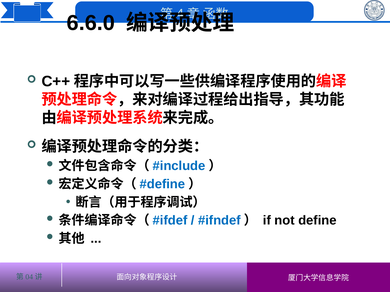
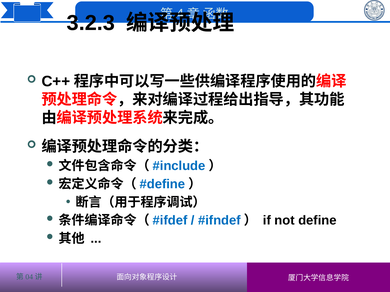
6.6.0: 6.6.0 -> 3.2.3 (91, 23)
